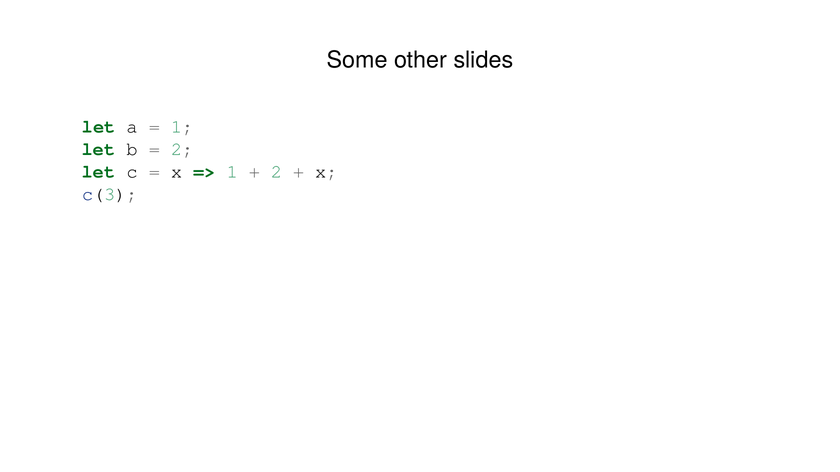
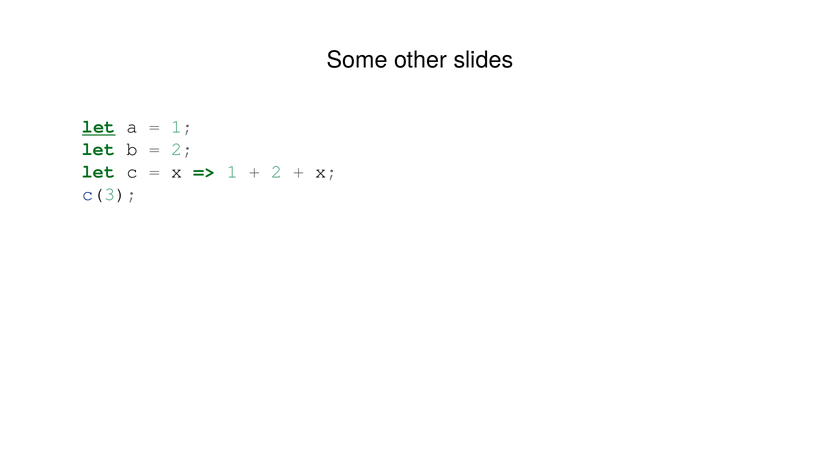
let underline: none -> present (99, 127)
